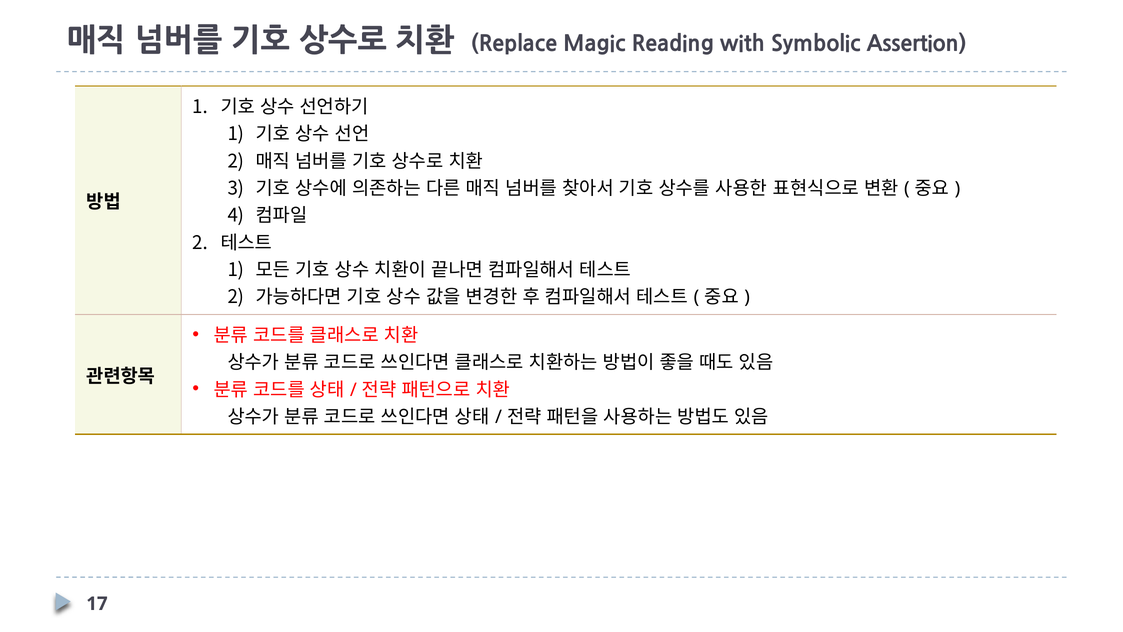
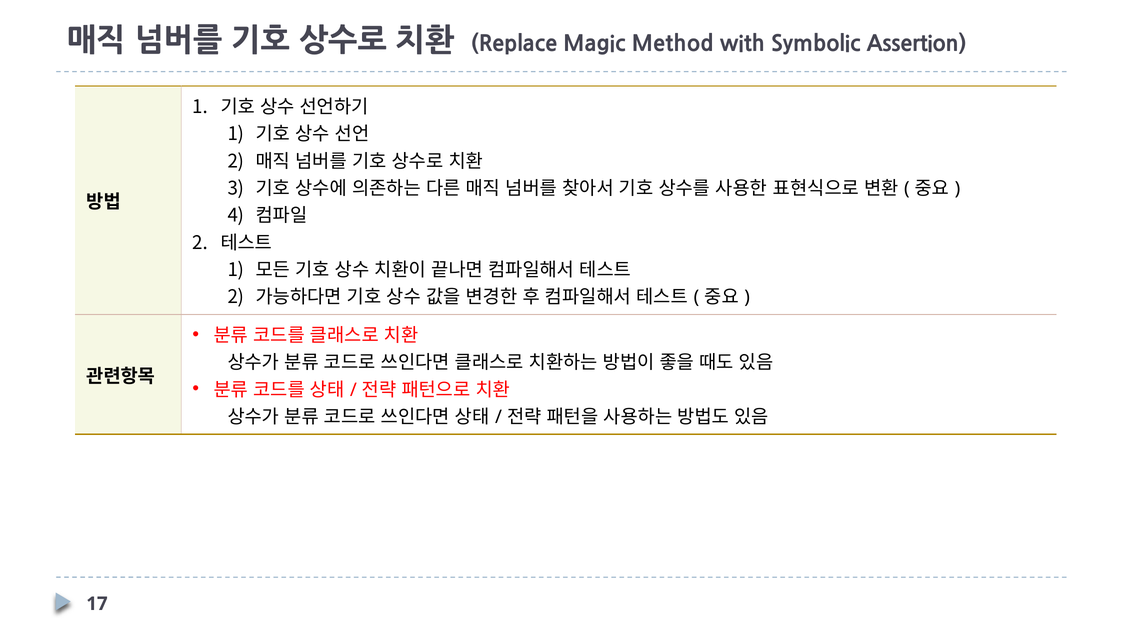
Reading: Reading -> Method (673, 44)
